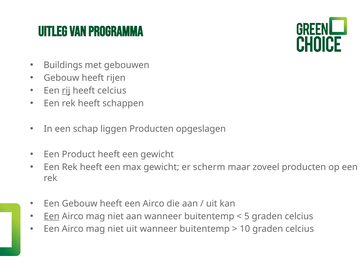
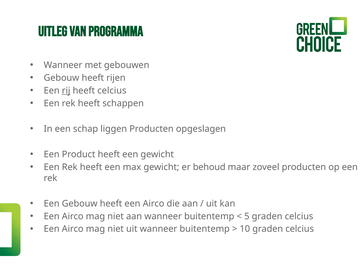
Buildings: Buildings -> Wanneer (63, 65)
scherm: scherm -> behoud (209, 167)
Een underline: present -> none (52, 216)
